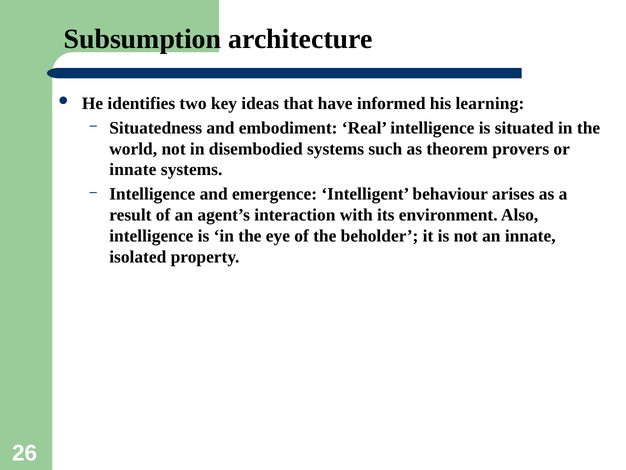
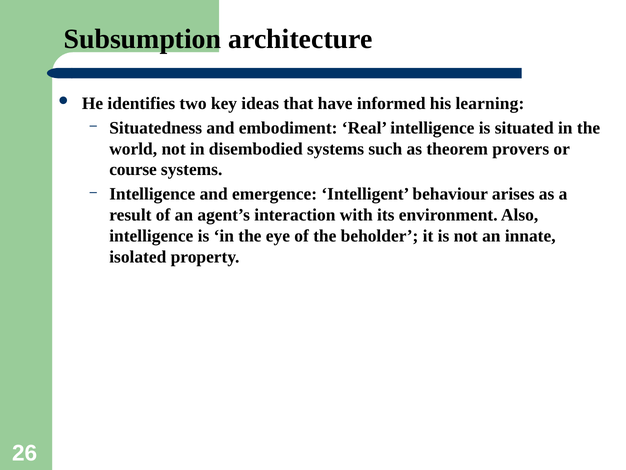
innate: innate -> course (133, 170)
